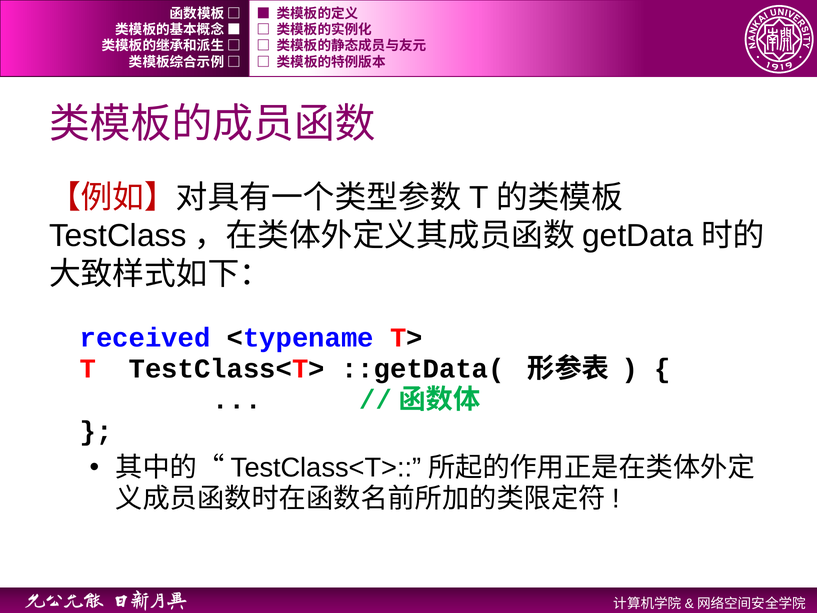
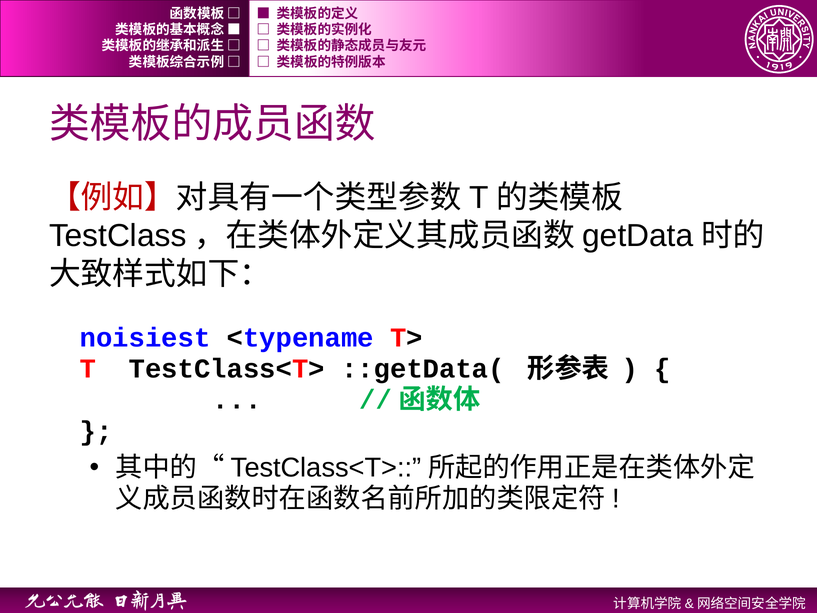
received: received -> noisiest (145, 338)
